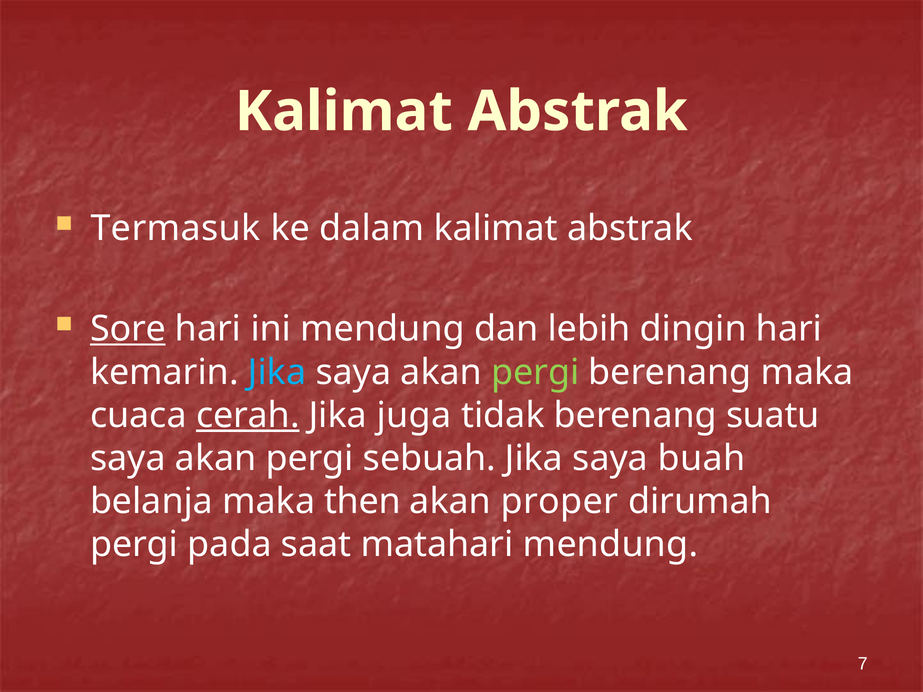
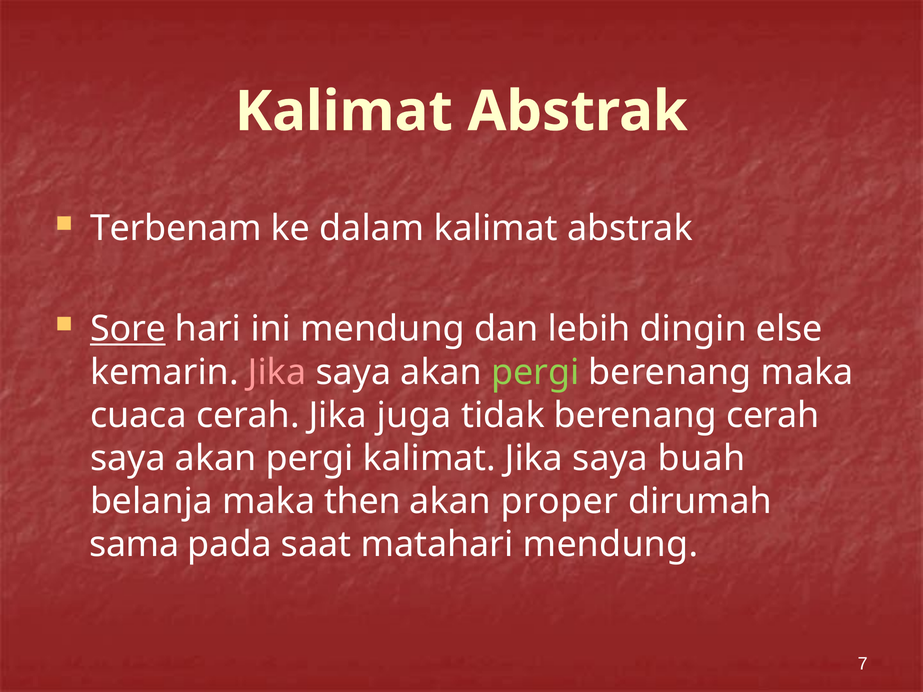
Termasuk: Termasuk -> Terbenam (176, 229)
dingin hari: hari -> else (789, 329)
Jika colour: light blue -> pink (277, 372)
cerah underline: present -> none (248, 415)
berenang suatu: suatu -> cerah (773, 415)
pergi sebuah: sebuah -> kalimat (429, 459)
pergi: pergi -> sama (134, 545)
